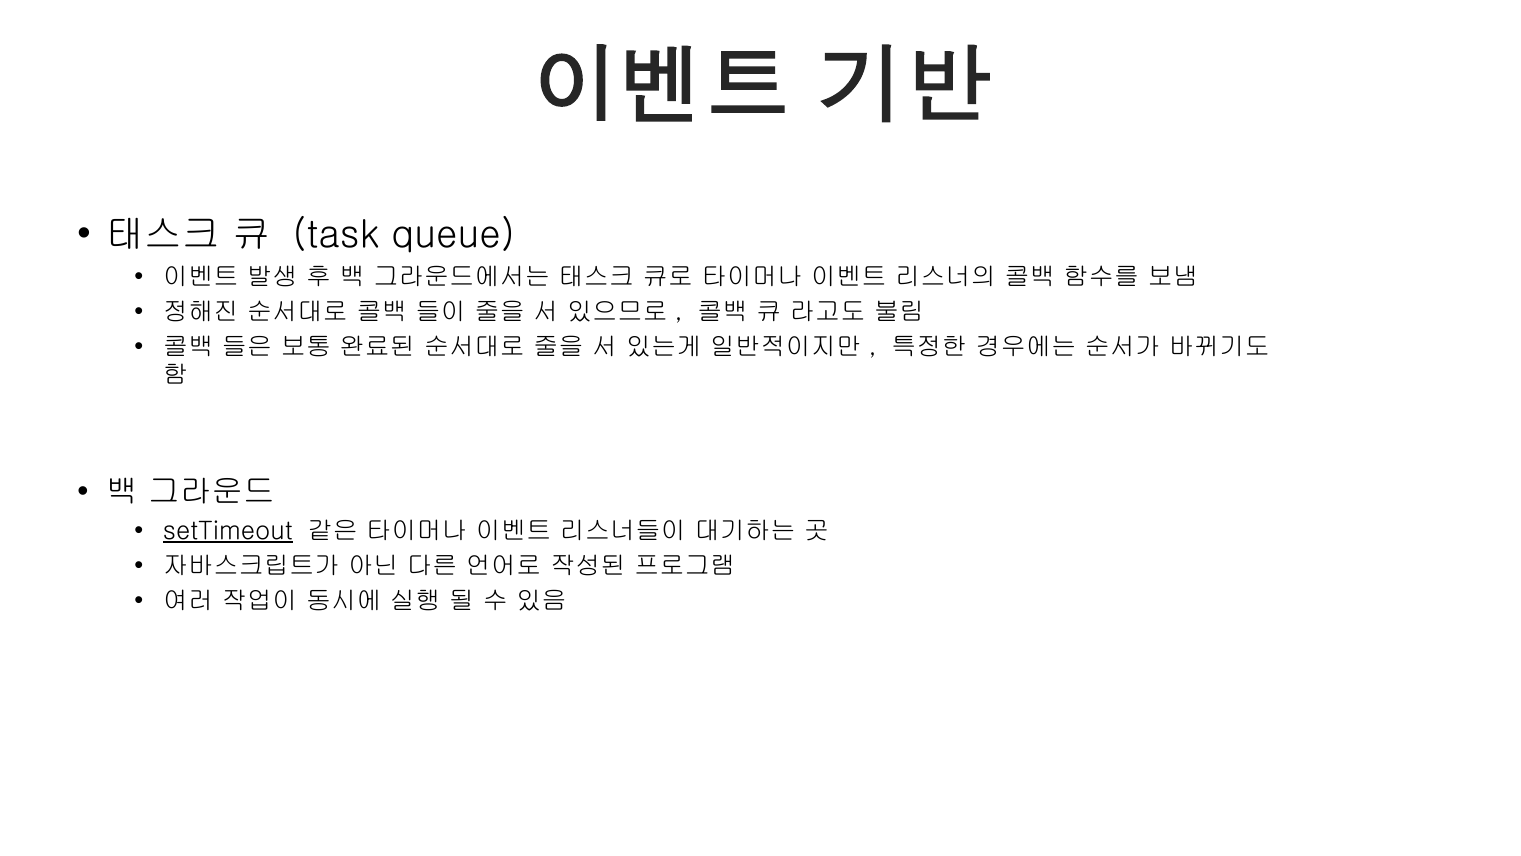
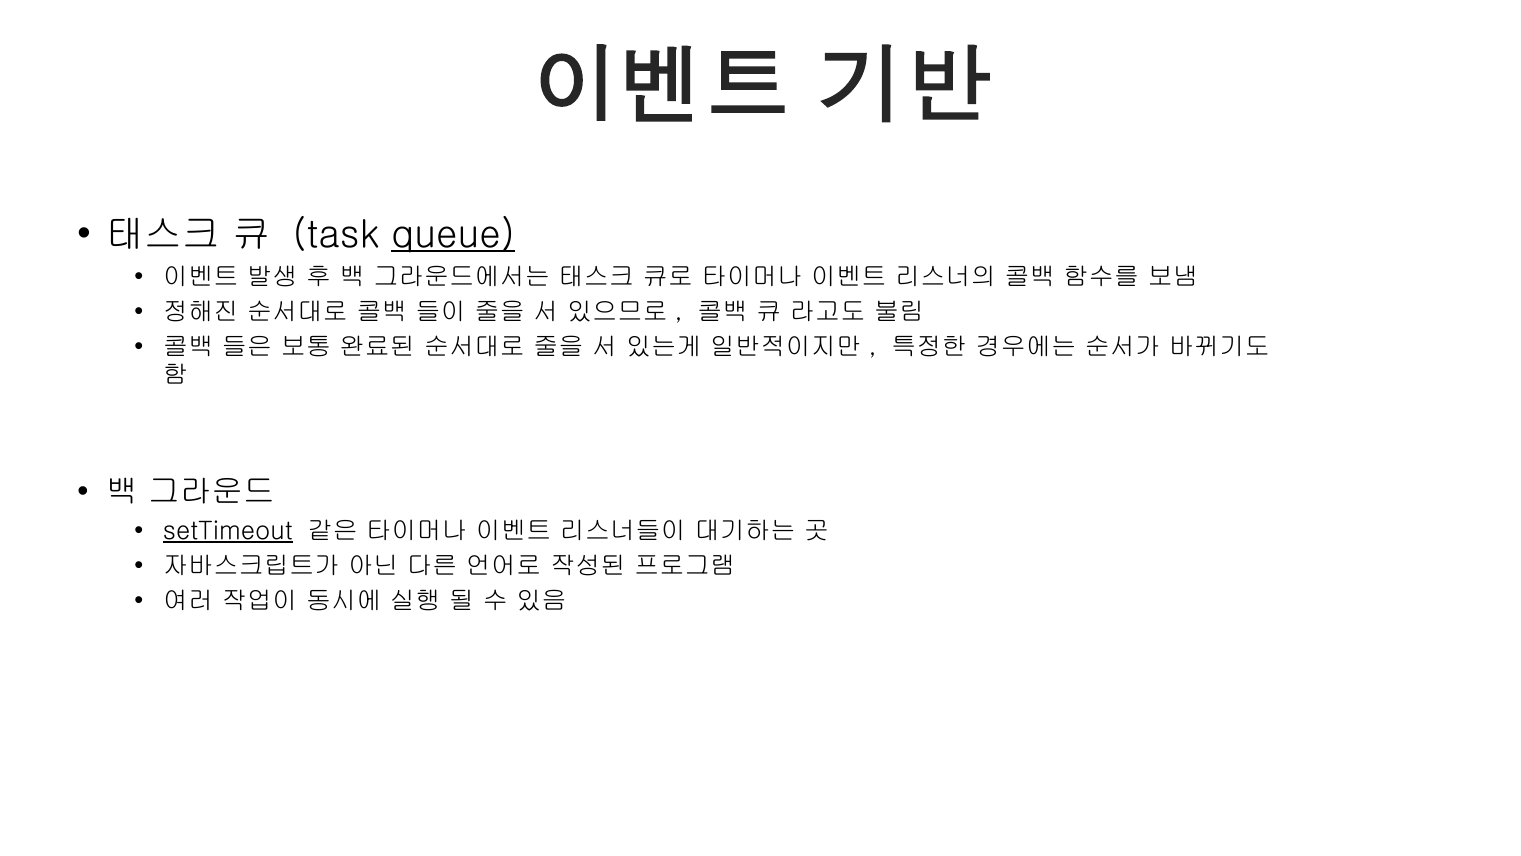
queue underline: none -> present (453, 235)
